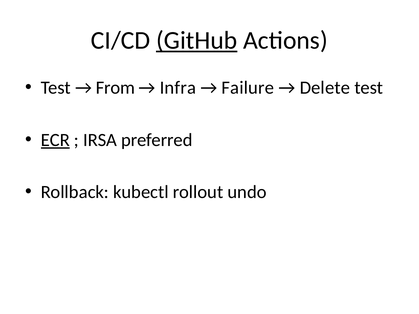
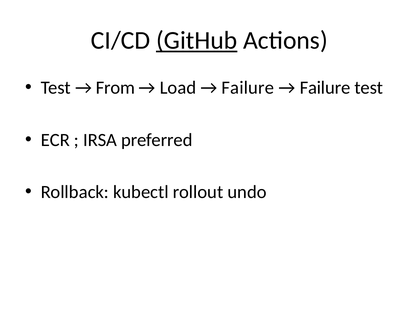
Infra: Infra -> Load (178, 88)
Delete: Delete -> Failure (325, 88)
ECR underline: present -> none (55, 140)
